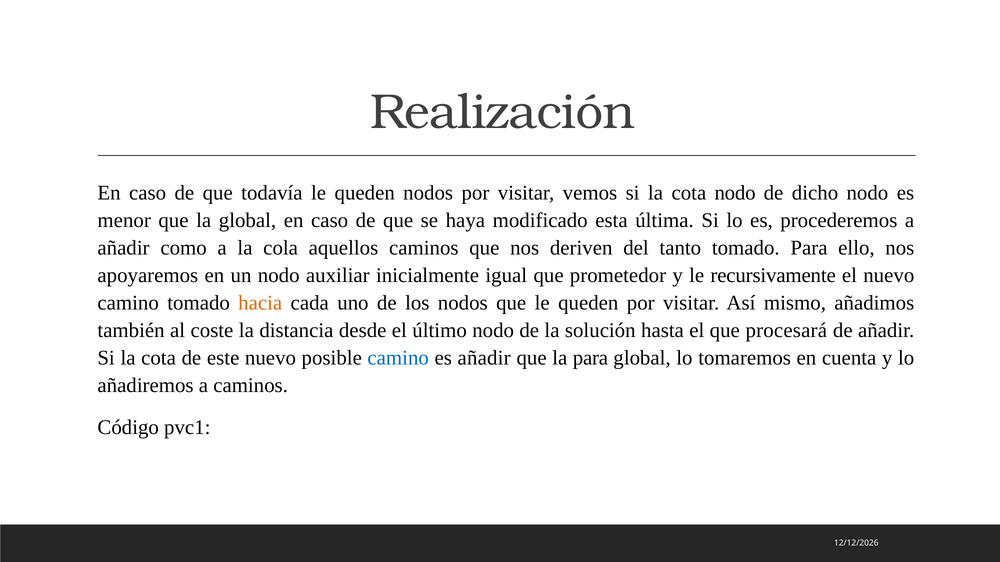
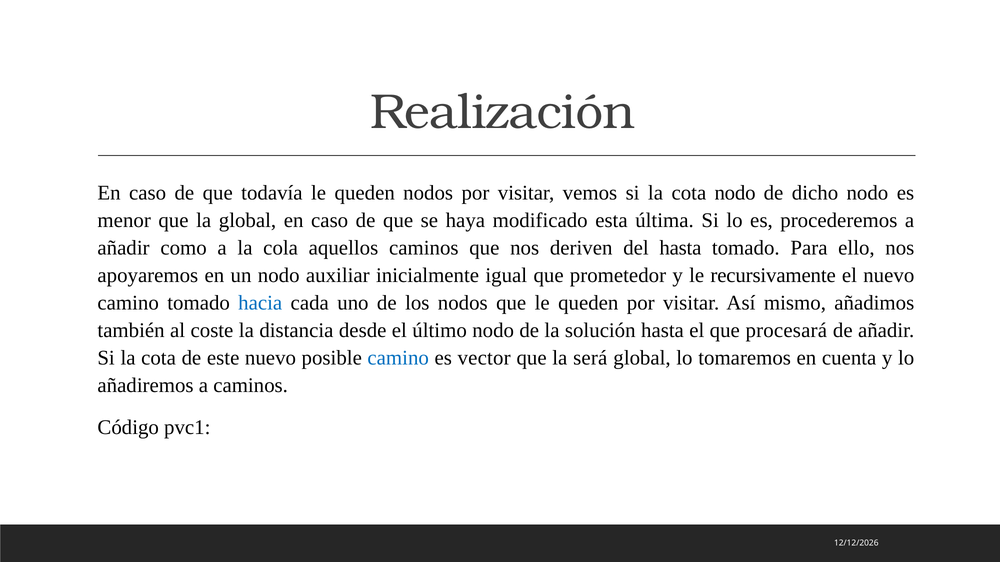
del tanto: tanto -> hasta (680, 248)
hacia colour: orange -> blue (260, 303)
es añadir: añadir -> vector (484, 358)
la para: para -> será (590, 358)
